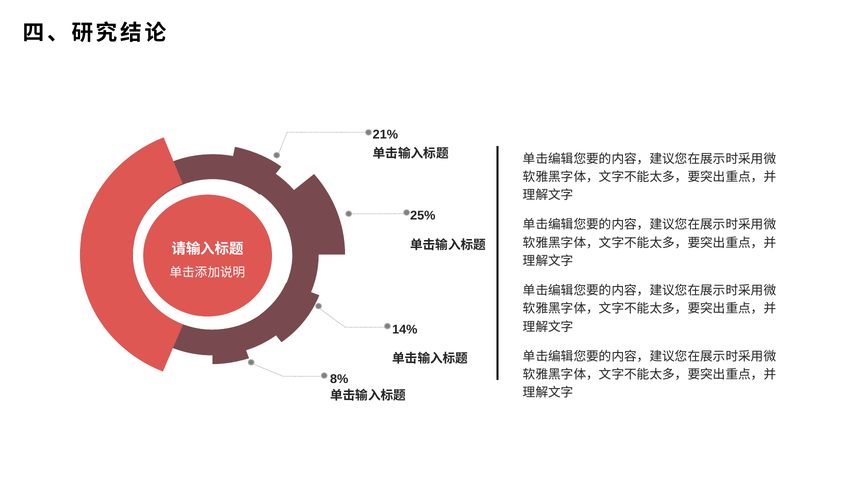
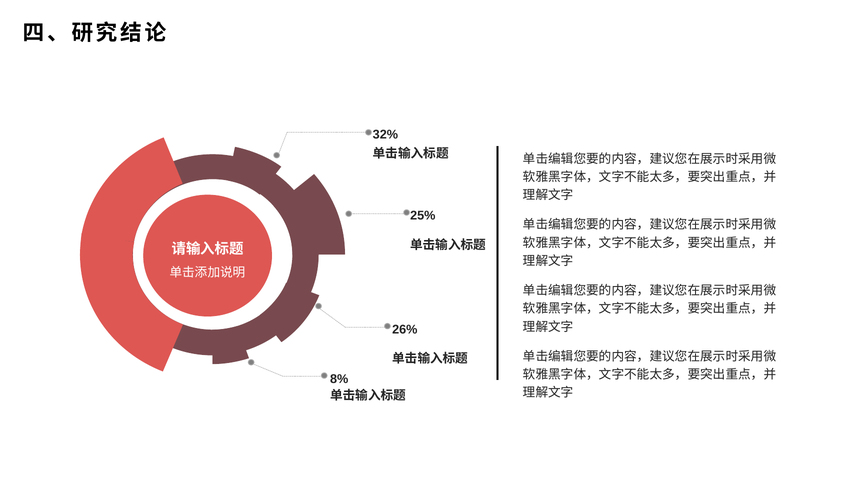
21%: 21% -> 32% (385, 134)
14%: 14% -> 26% (405, 330)
